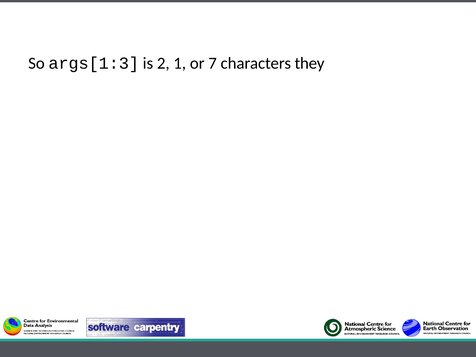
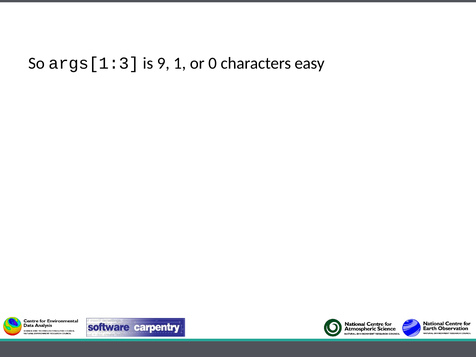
2: 2 -> 9 (163, 63)
7: 7 -> 0 (213, 63)
they: they -> easy (310, 63)
